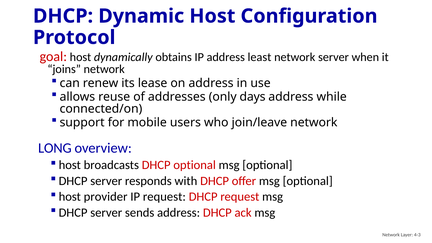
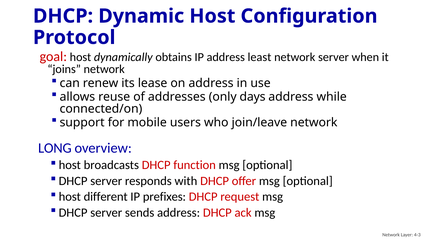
DHCP optional: optional -> function (195, 165)
provider: provider -> different (106, 197)
IP request: request -> prefixes (164, 197)
